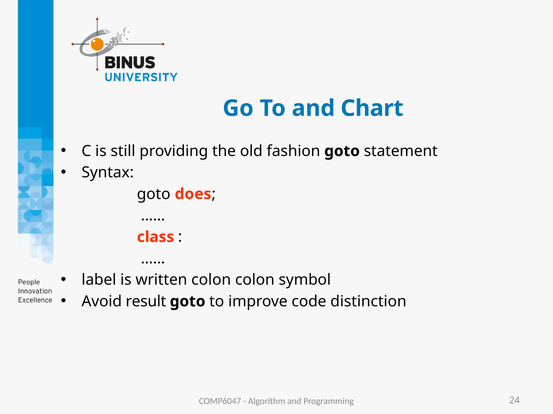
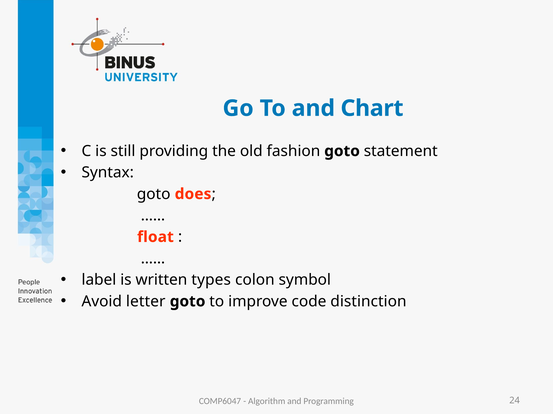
class: class -> float (155, 237)
written colon: colon -> types (211, 280)
result: result -> letter (146, 302)
